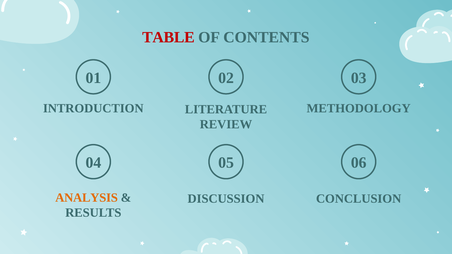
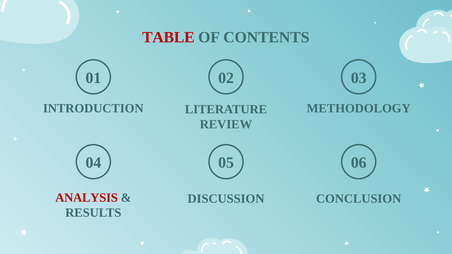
ANALYSIS colour: orange -> red (87, 198)
